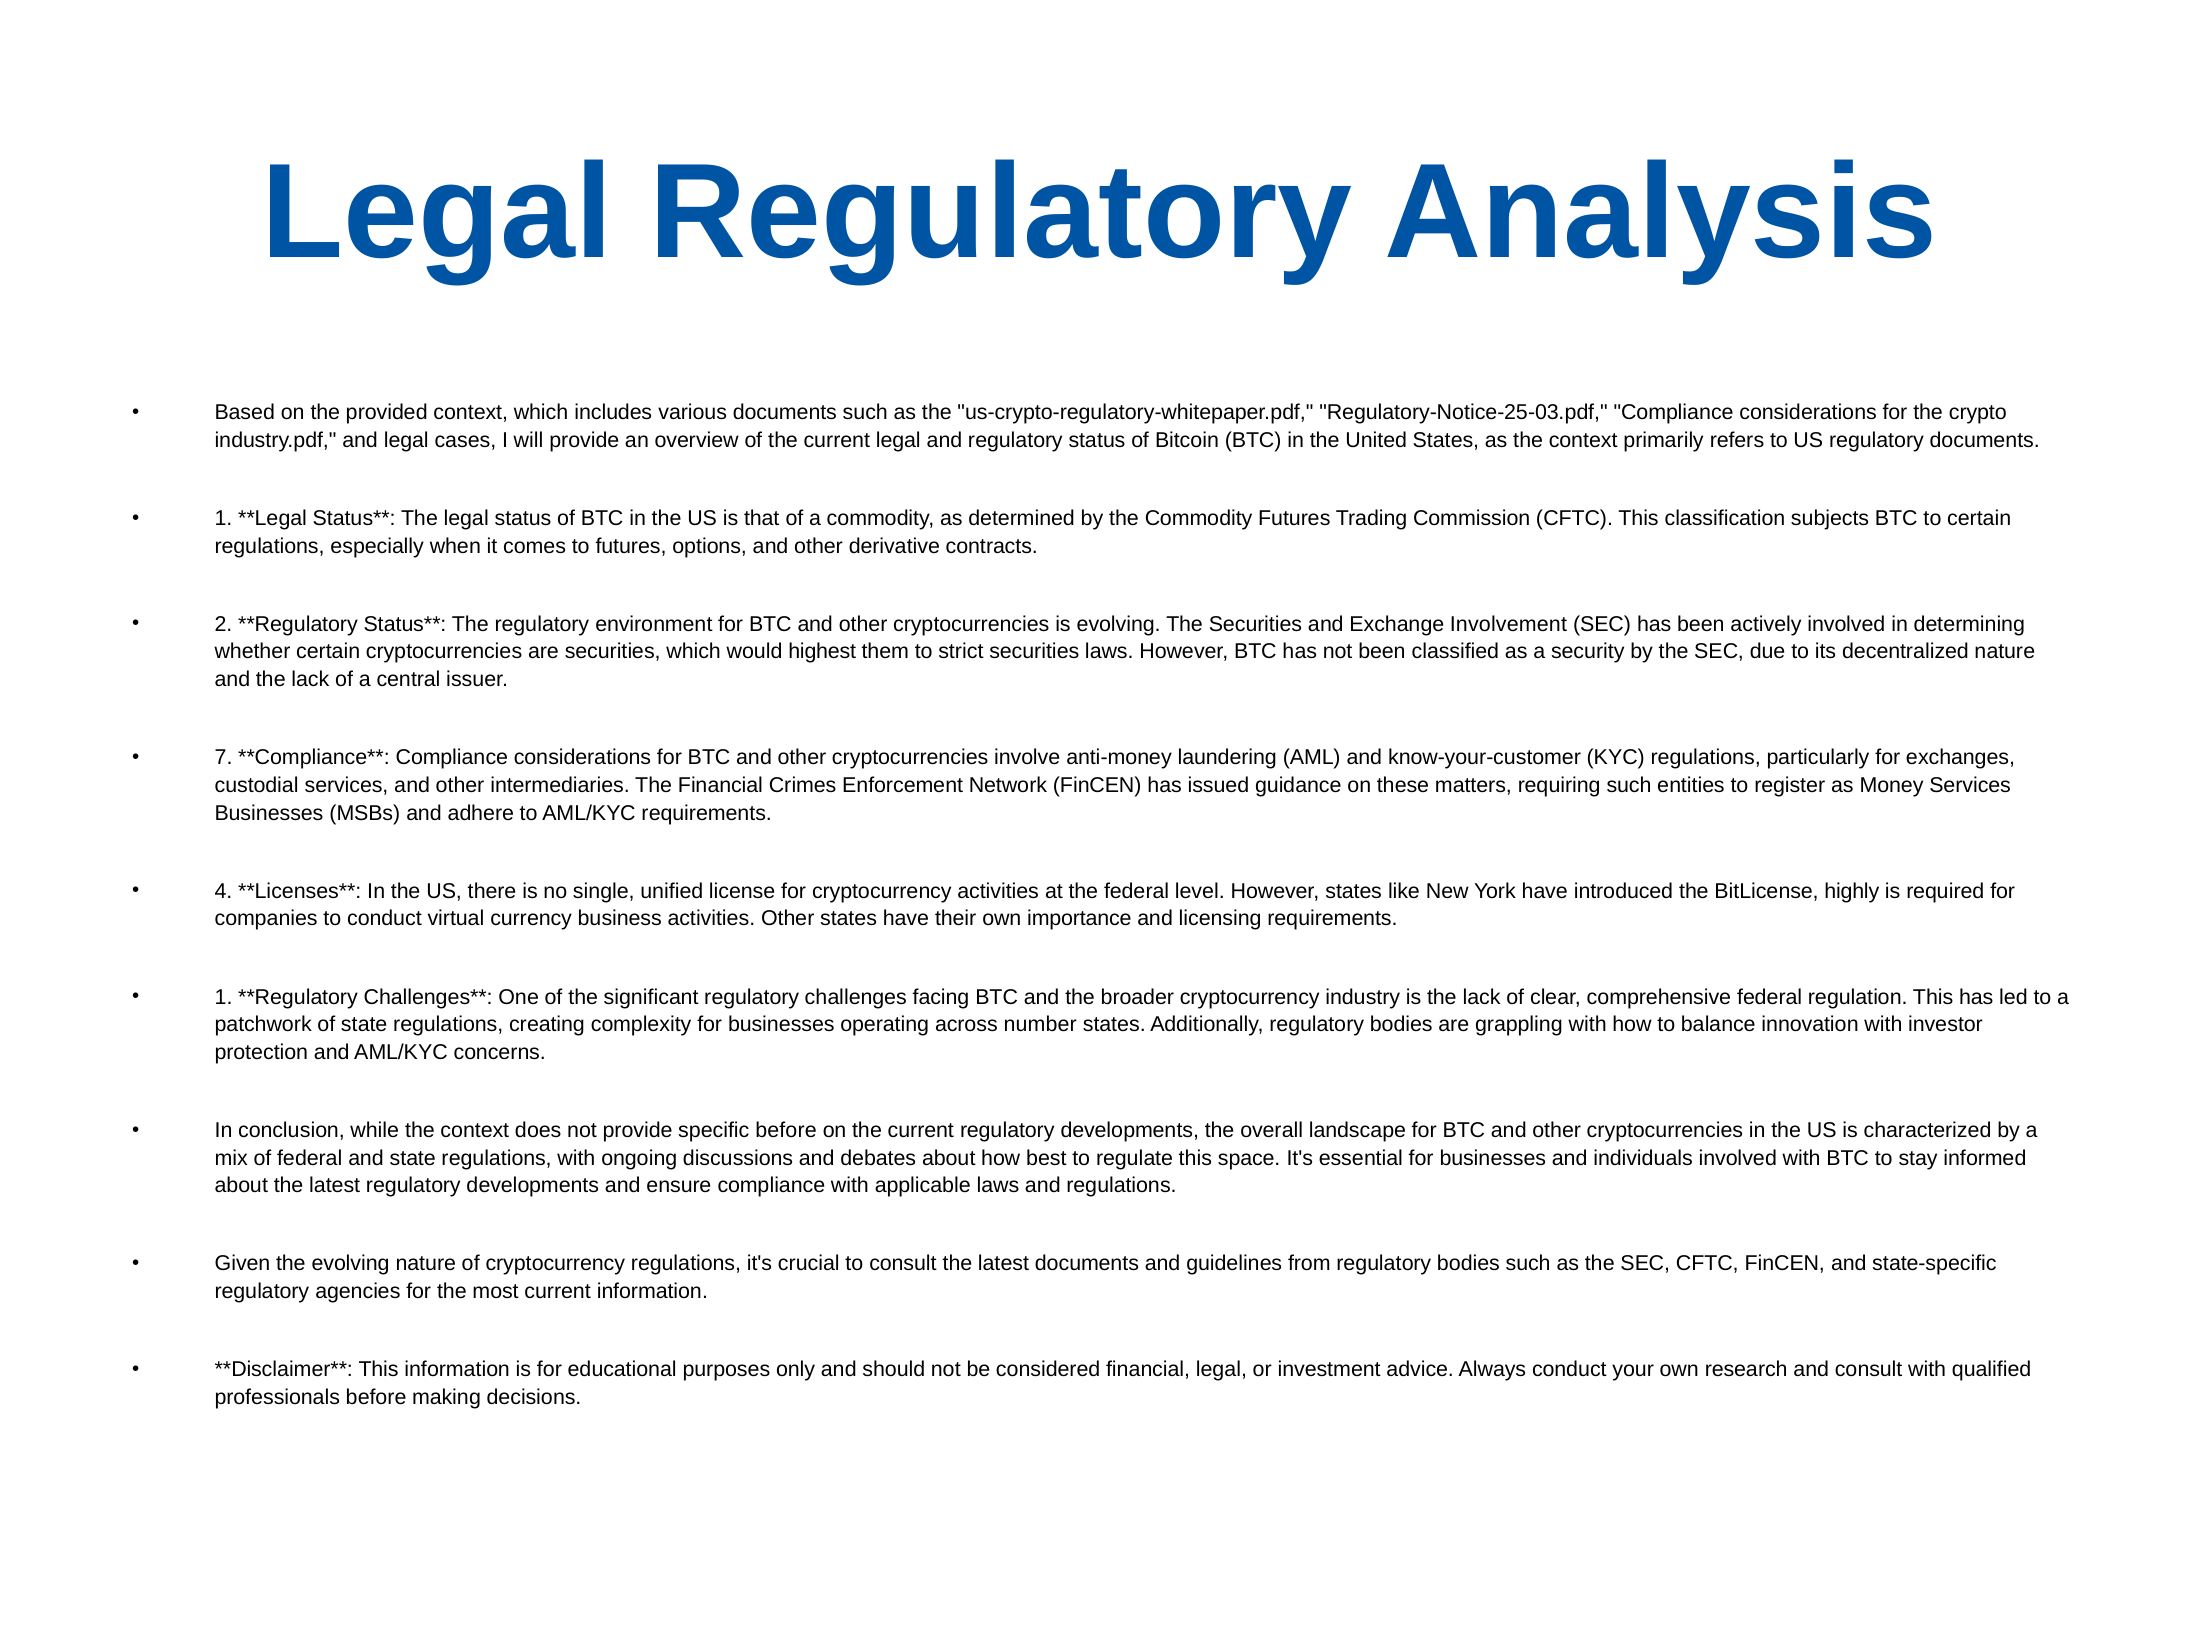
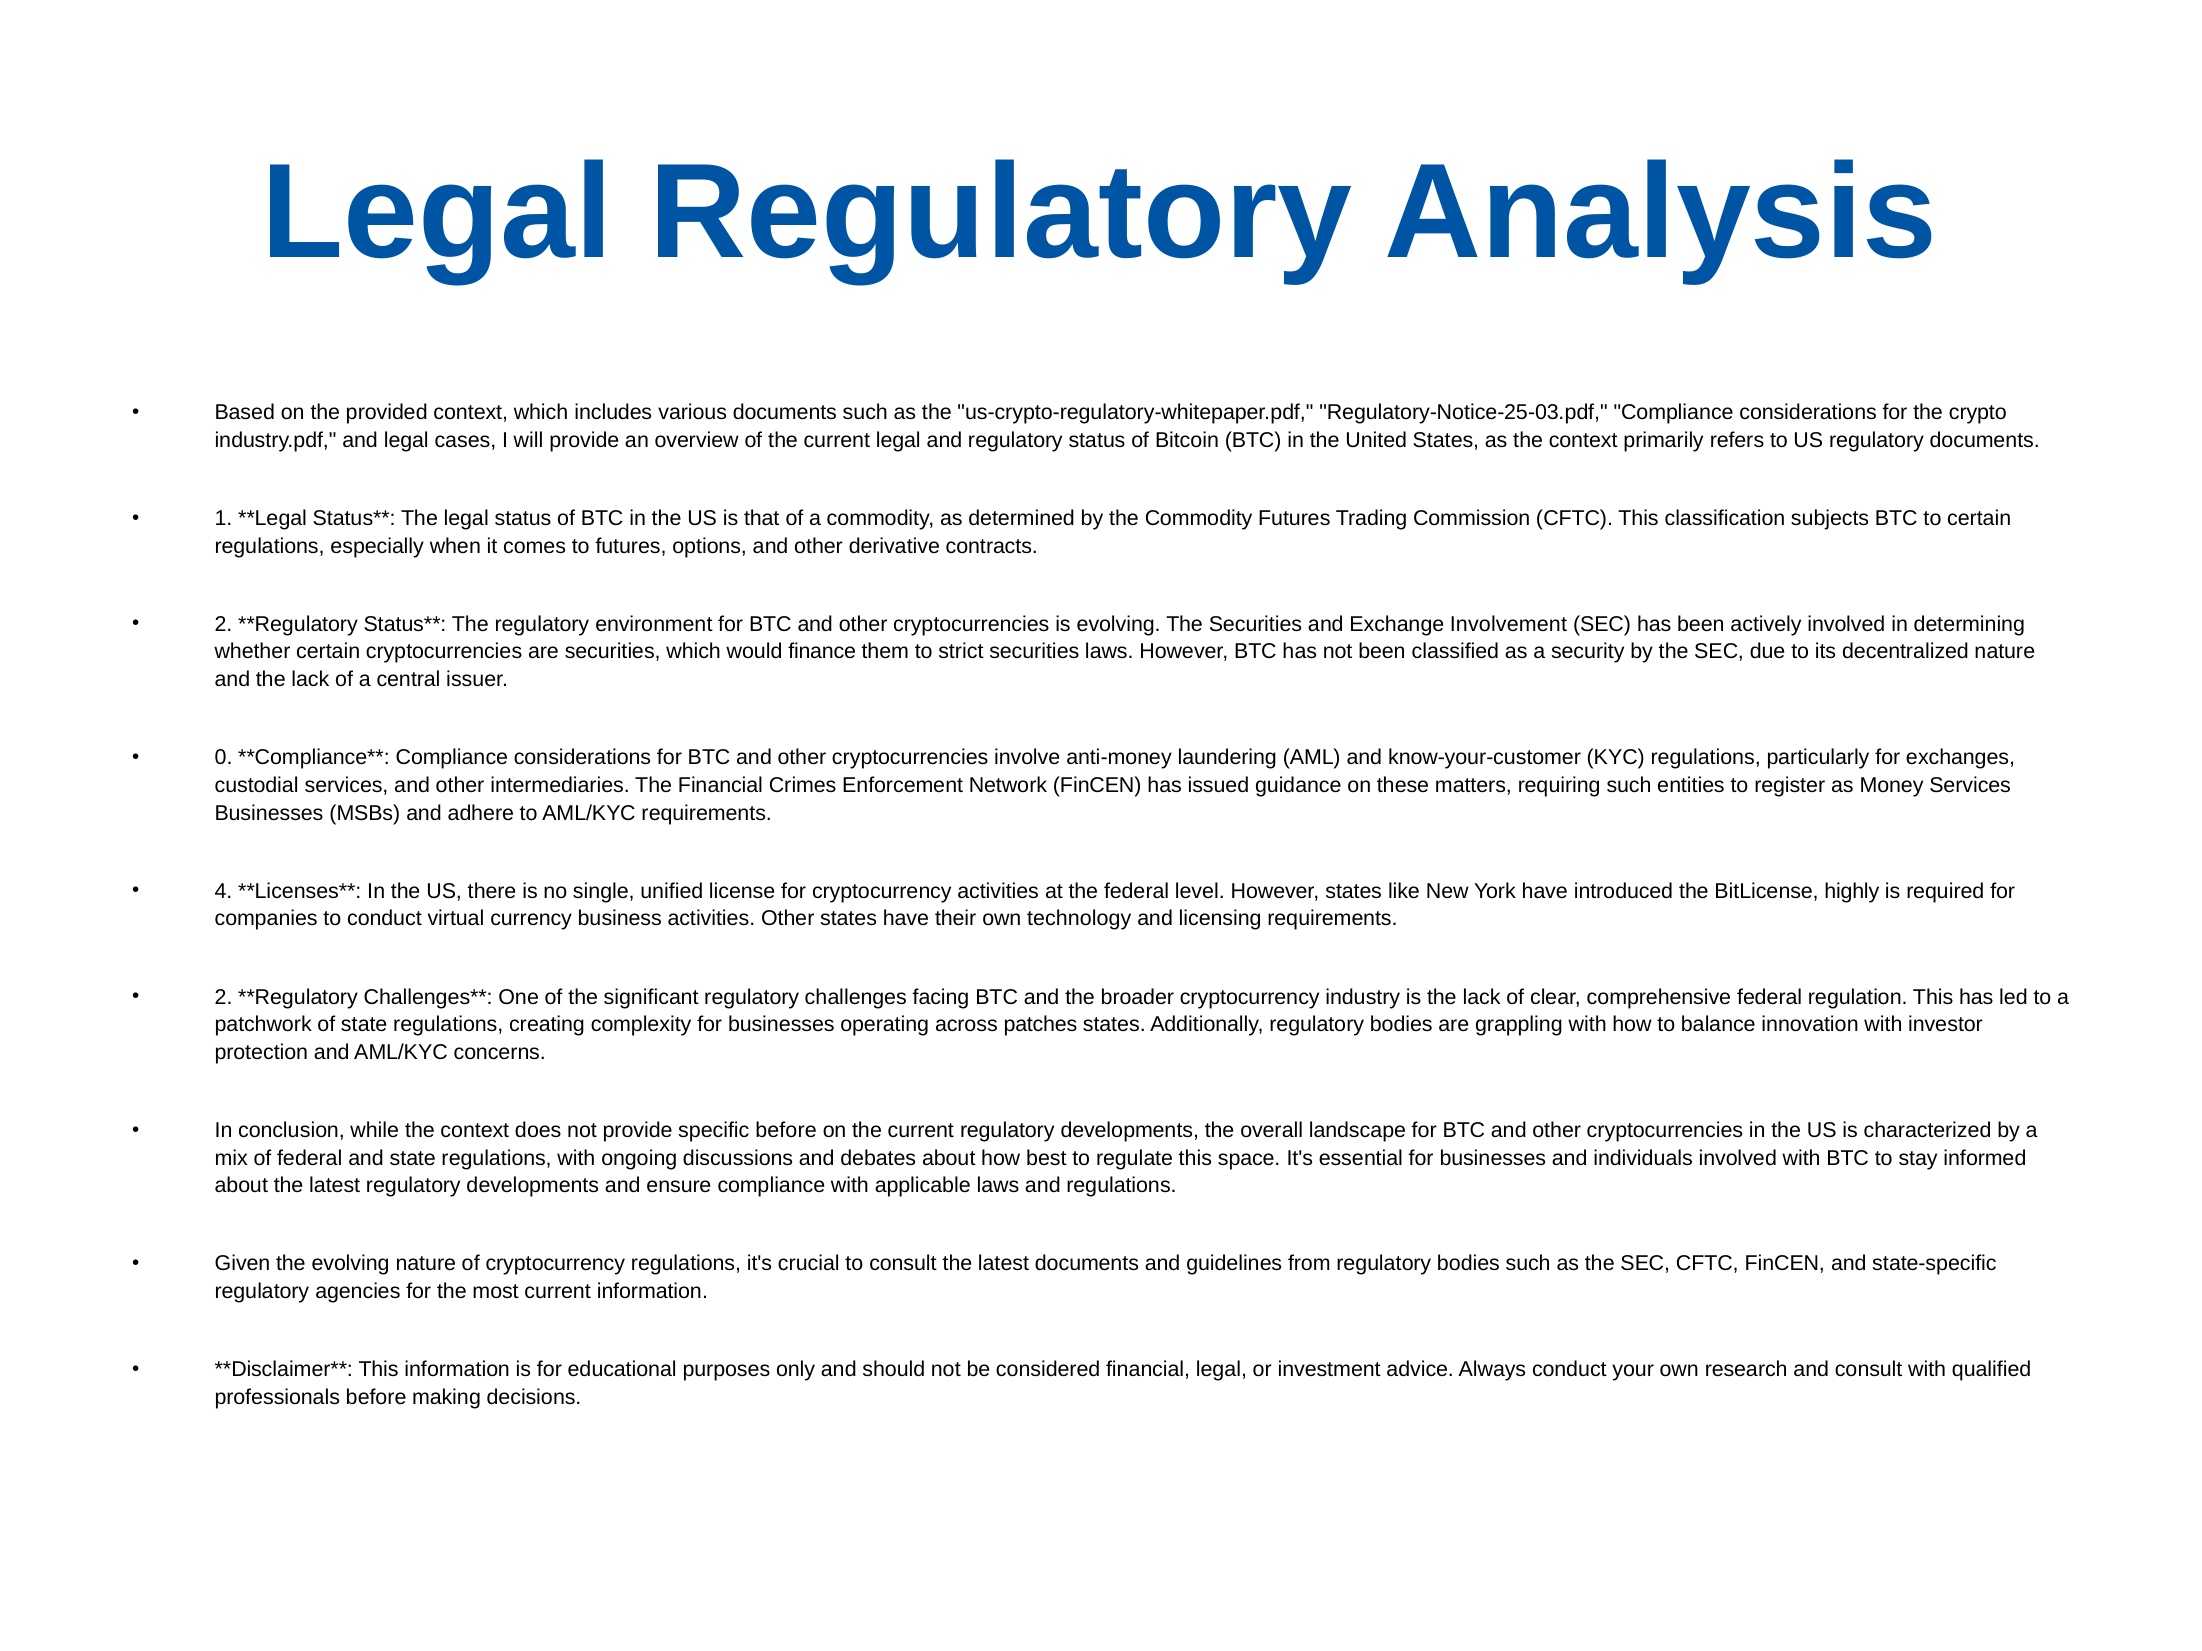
highest: highest -> finance (822, 652)
7: 7 -> 0 (224, 758)
importance: importance -> technology (1079, 919)
1: 1 -> 2 (224, 997)
number: number -> patches (1040, 1025)
